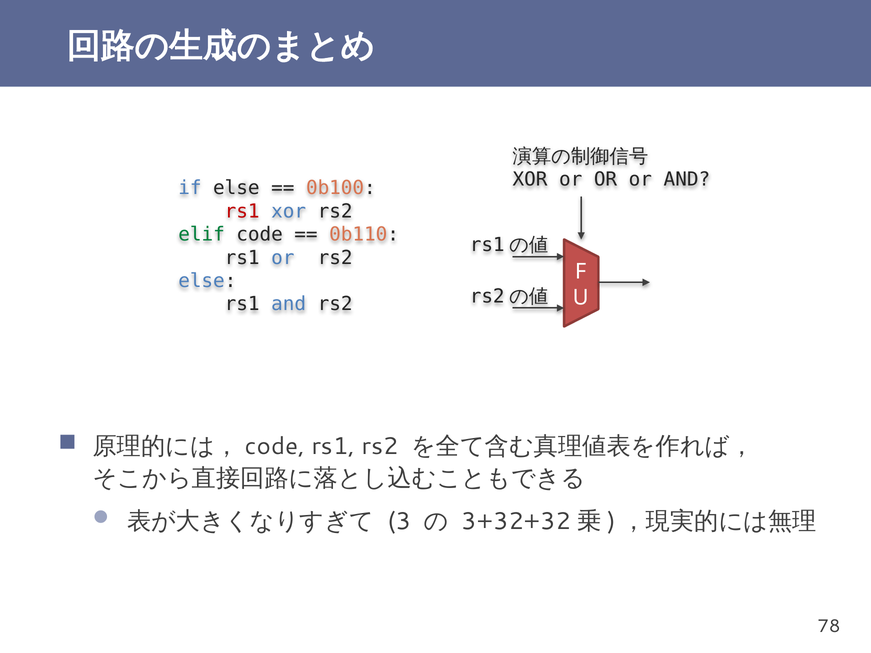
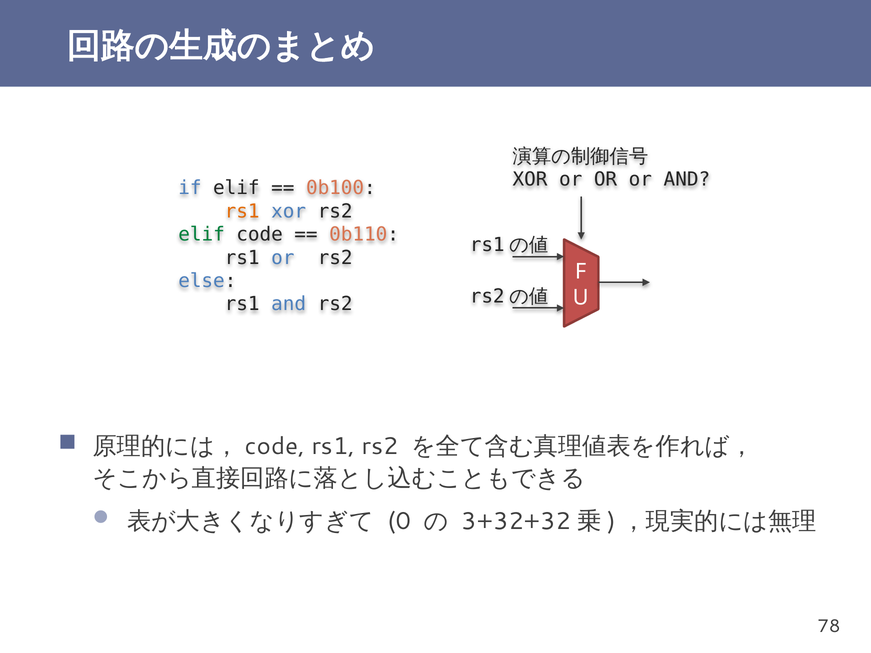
if else: else -> elif (236, 188)
rs1 colour: red -> orange (242, 211)
3: 3 -> 0 (399, 521)
